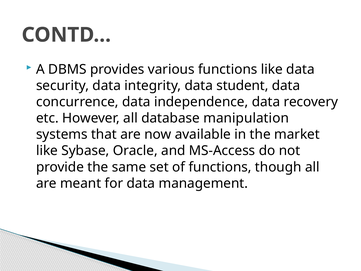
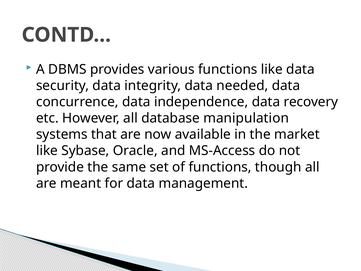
student: student -> needed (242, 86)
